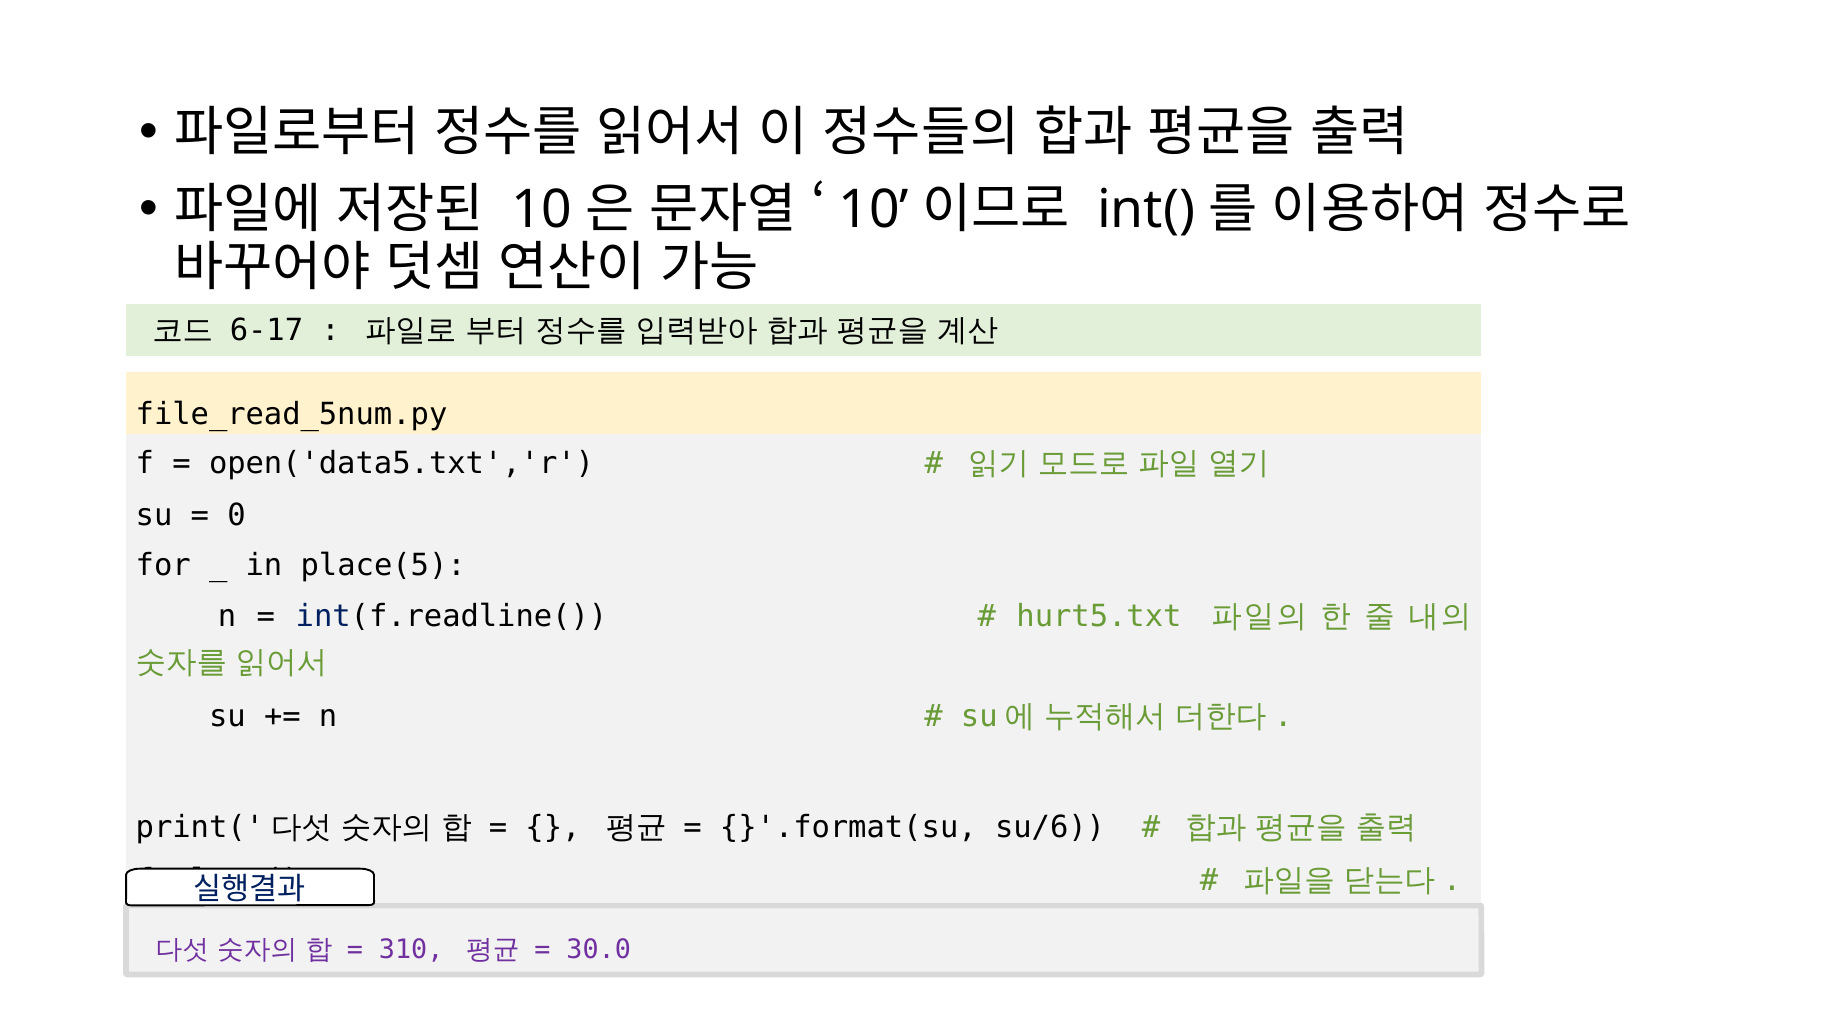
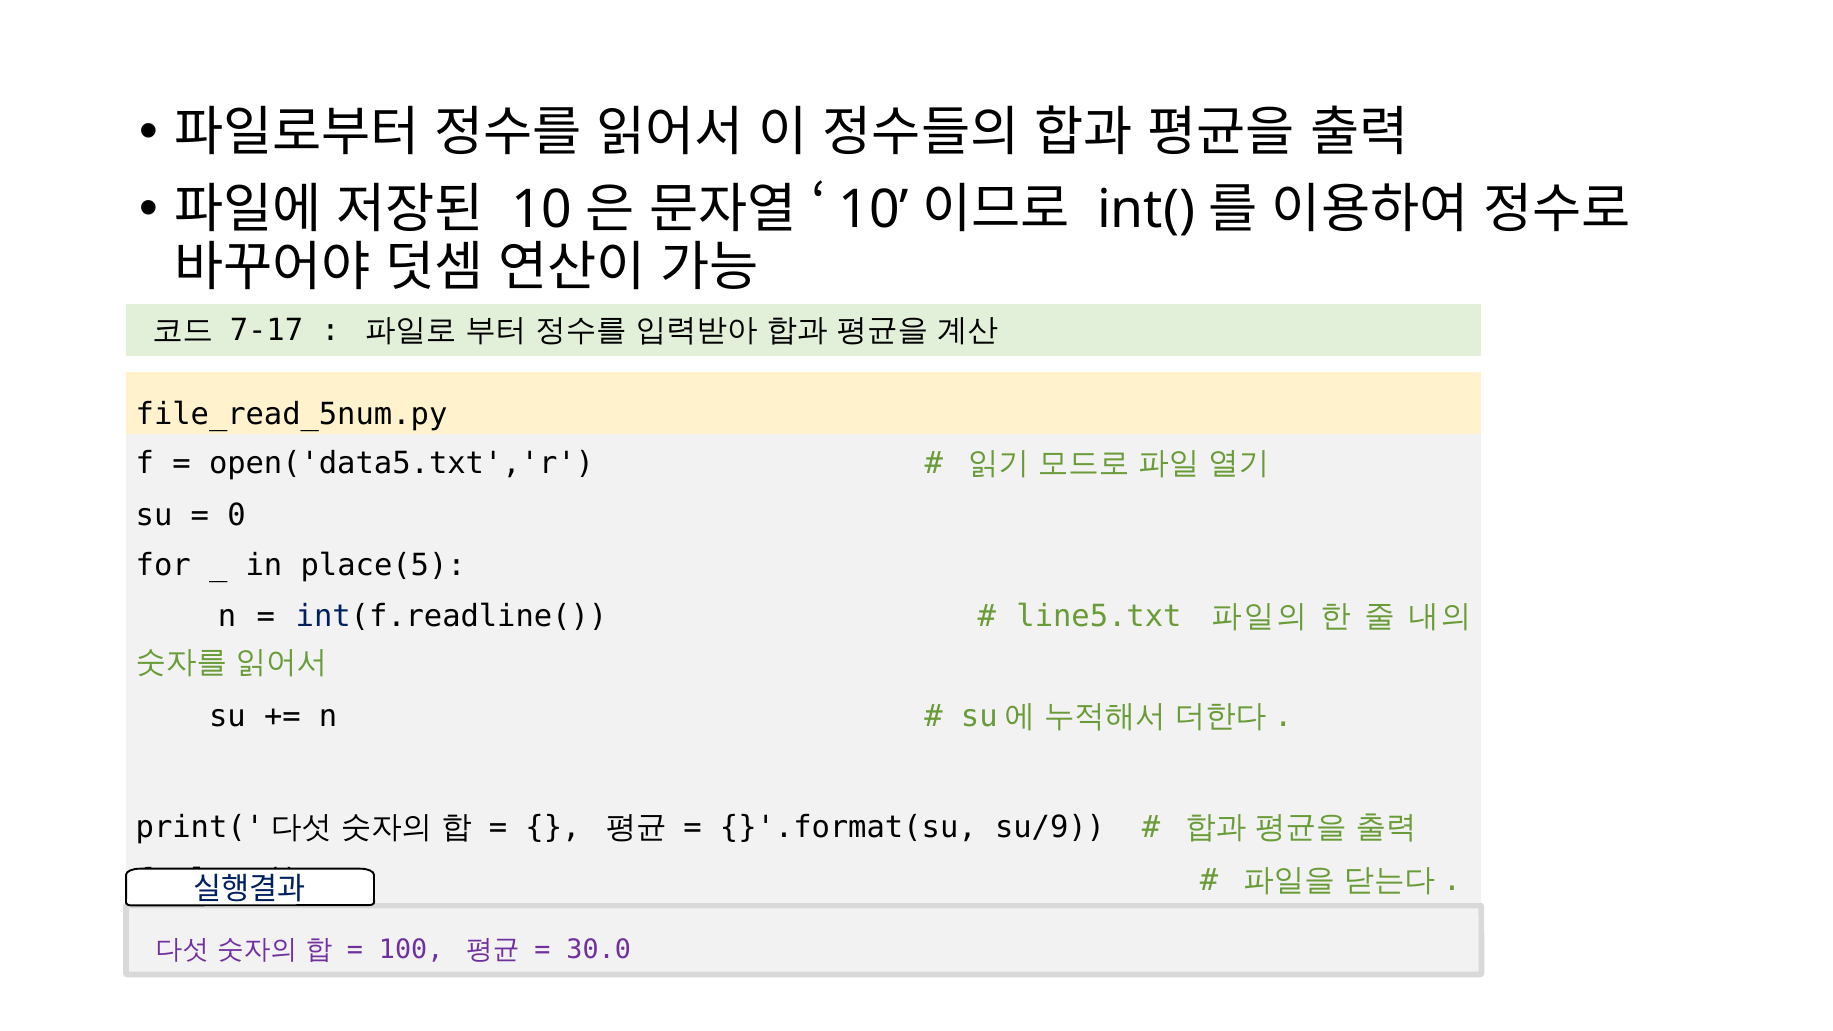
6-17: 6-17 -> 7-17 (266, 330)
hurt5.txt: hurt5.txt -> line5.txt (1099, 617)
su/6: su/6 -> su/9 (1050, 827)
310: 310 -> 100 (411, 949)
